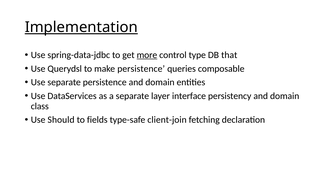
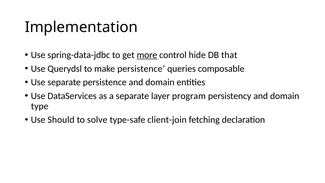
Implementation underline: present -> none (81, 27)
type: type -> hide (197, 55)
interface: interface -> program (189, 96)
class: class -> type (40, 106)
fields: fields -> solve (97, 120)
